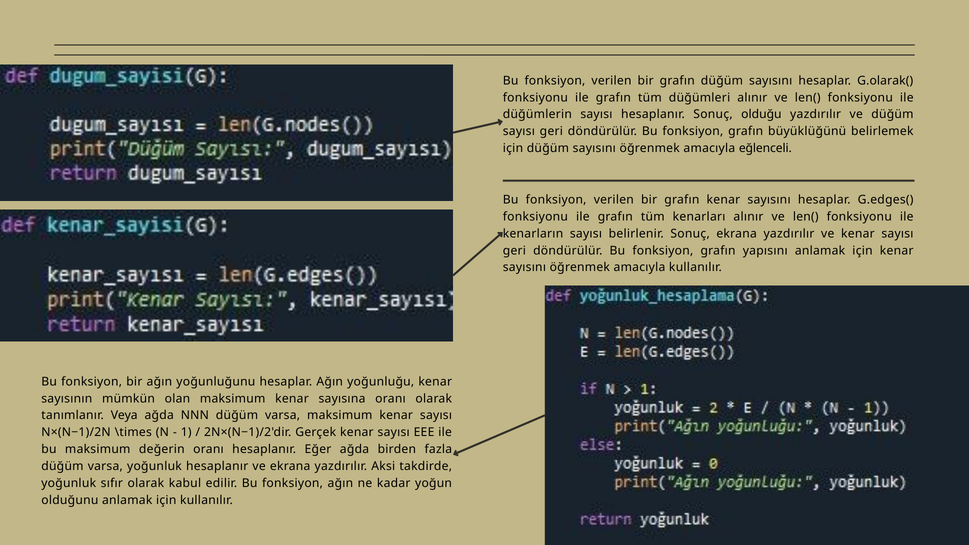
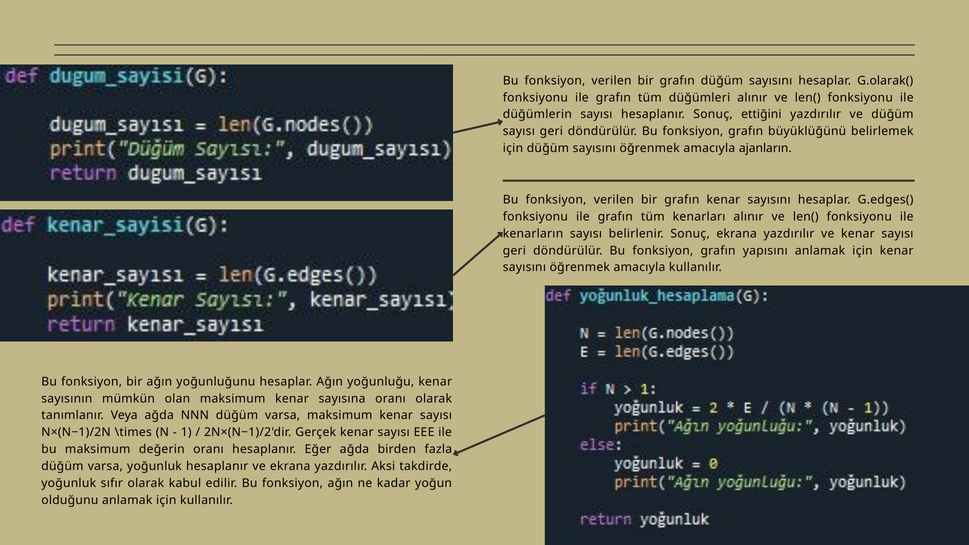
olduğu: olduğu -> ettiğini (761, 114)
eğlenceli: eğlenceli -> ajanların (765, 148)
